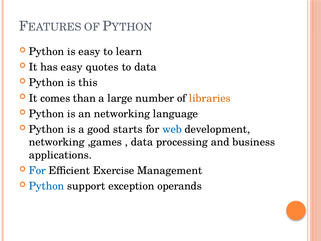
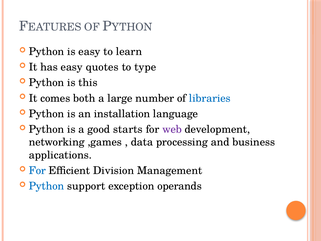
to data: data -> type (145, 67)
than: than -> both (84, 98)
libraries colour: orange -> blue (210, 98)
an networking: networking -> installation (122, 114)
web colour: blue -> purple (172, 129)
Exercise: Exercise -> Division (114, 170)
